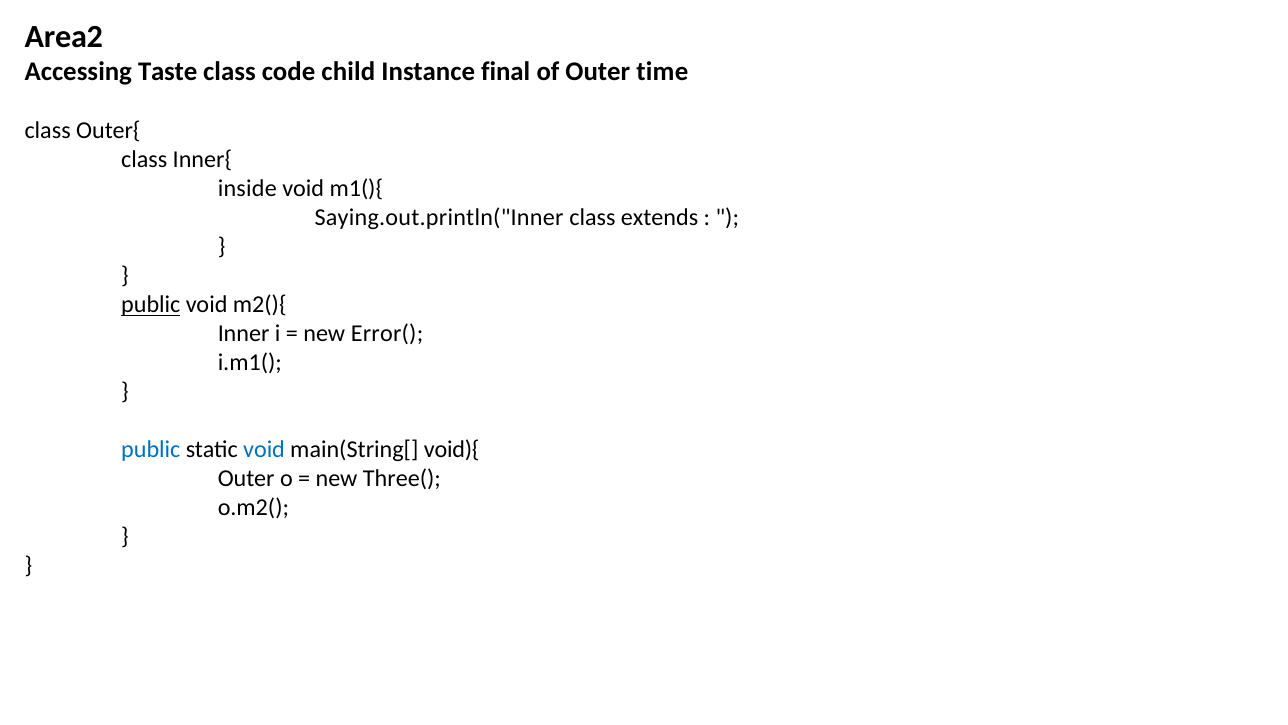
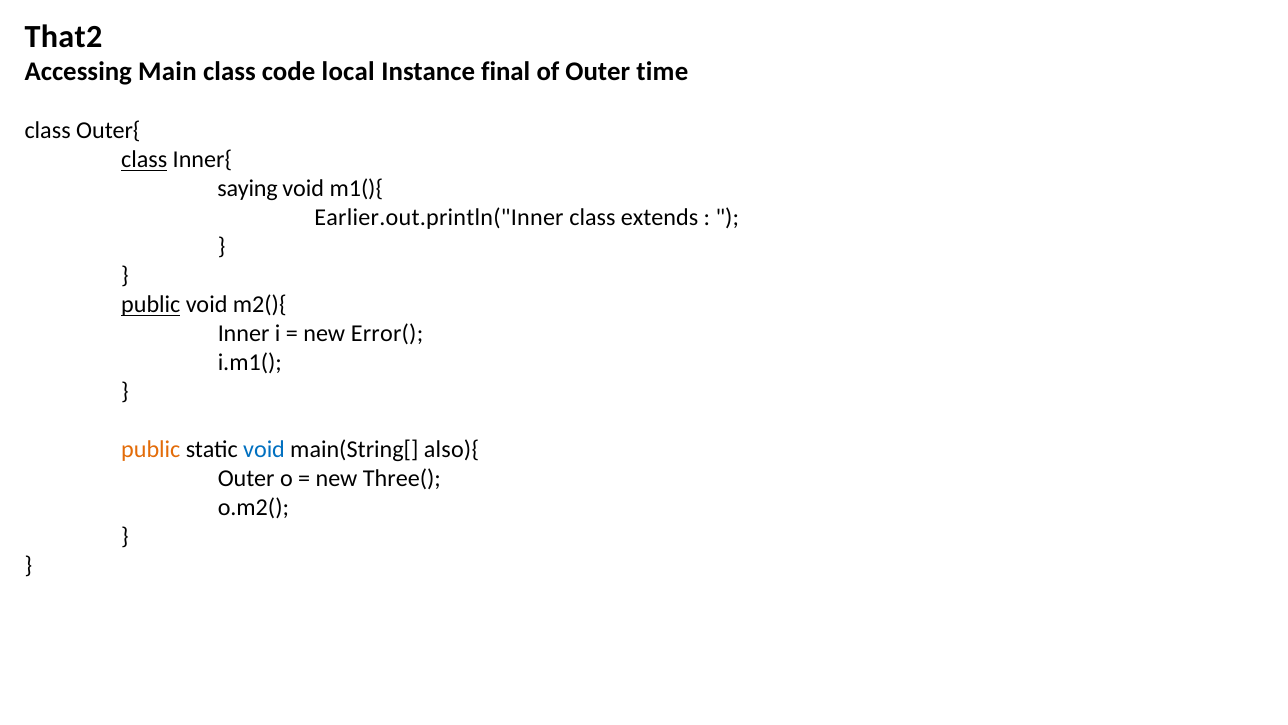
Area2: Area2 -> That2 (64, 36)
Taste: Taste -> Main (167, 71)
child: child -> local (348, 71)
class underline: none -> present (144, 160)
inside: inside -> saying (248, 189)
Saying.out.println("Inner: Saying.out.println("Inner -> Earlier.out.println("Inner (439, 218)
public colour: blue -> orange (151, 450)
void){: void){ -> also){ (452, 450)
